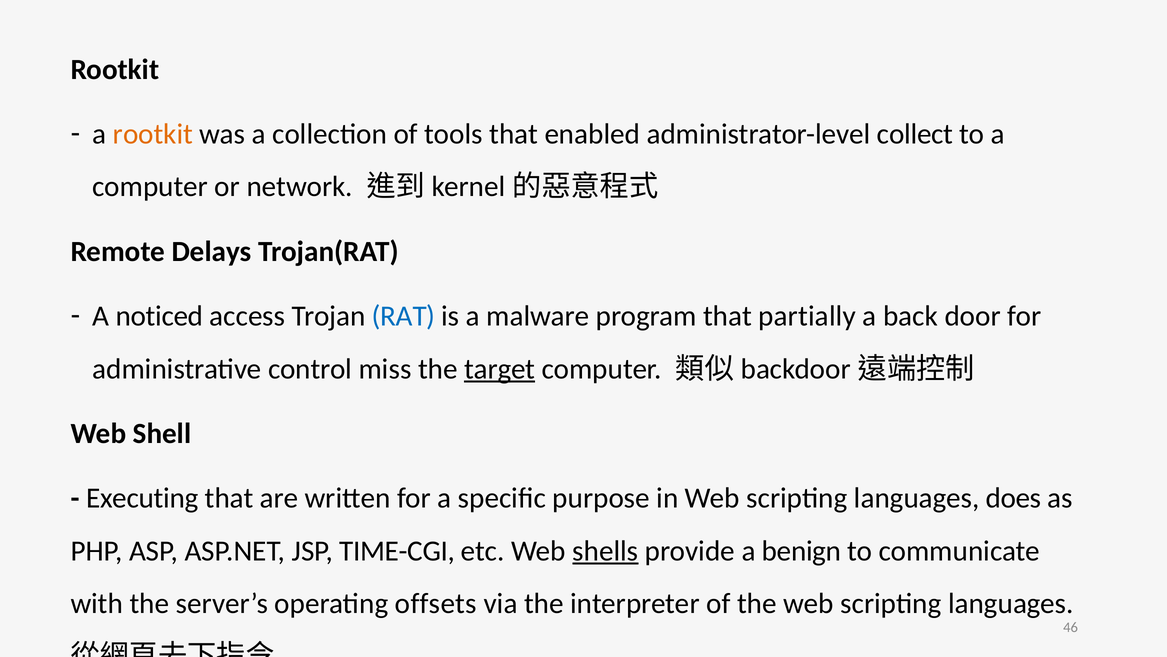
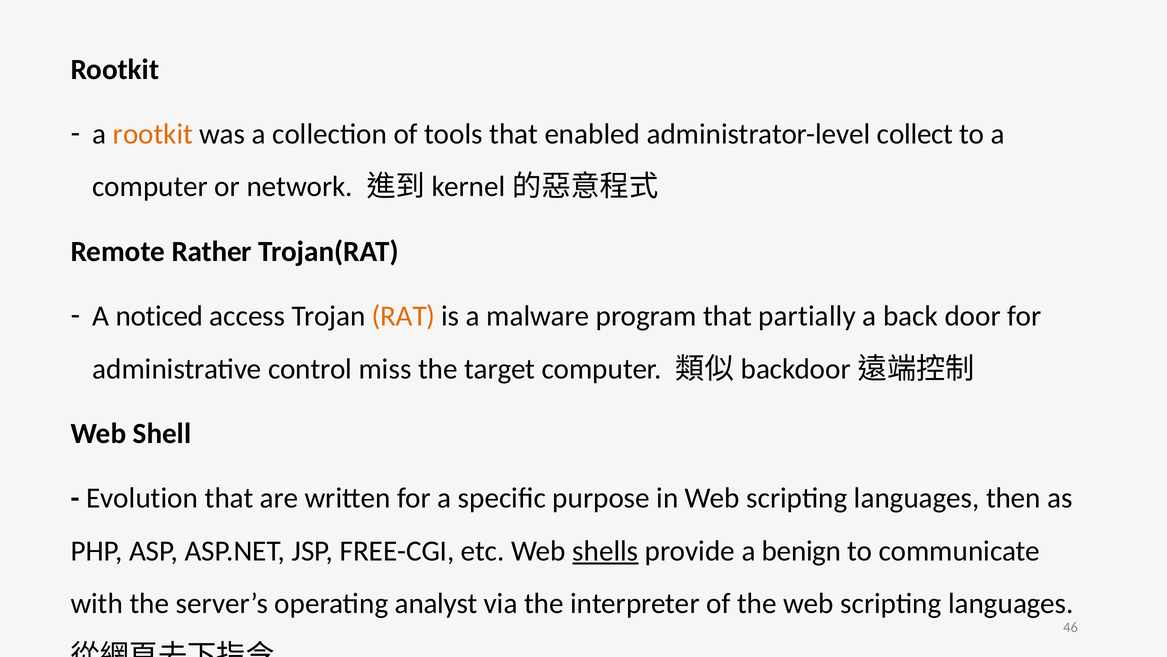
Delays: Delays -> Rather (212, 251)
RAT colour: blue -> orange (404, 316)
target underline: present -> none (500, 369)
Executing: Executing -> Evolution (142, 498)
does: does -> then (1013, 498)
TIME-CGI: TIME-CGI -> FREE-CGI (397, 550)
offsets: offsets -> analyst (436, 603)
